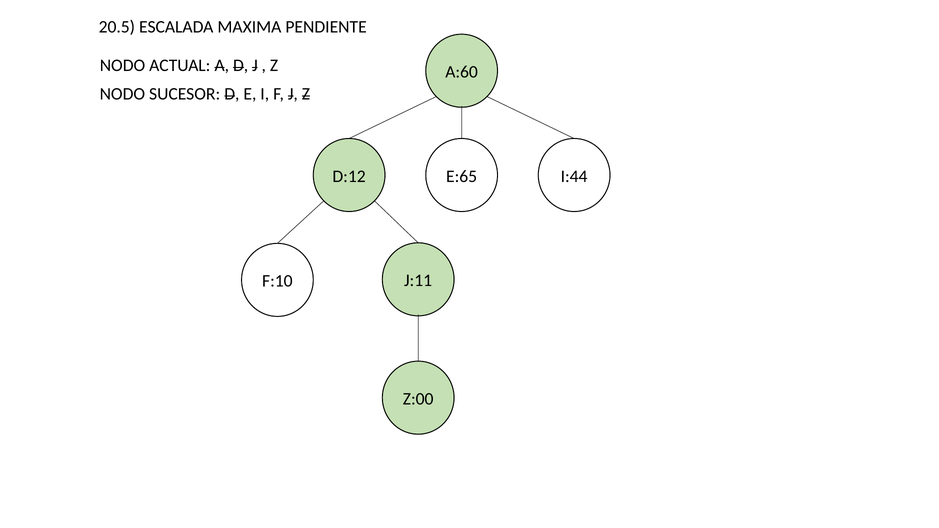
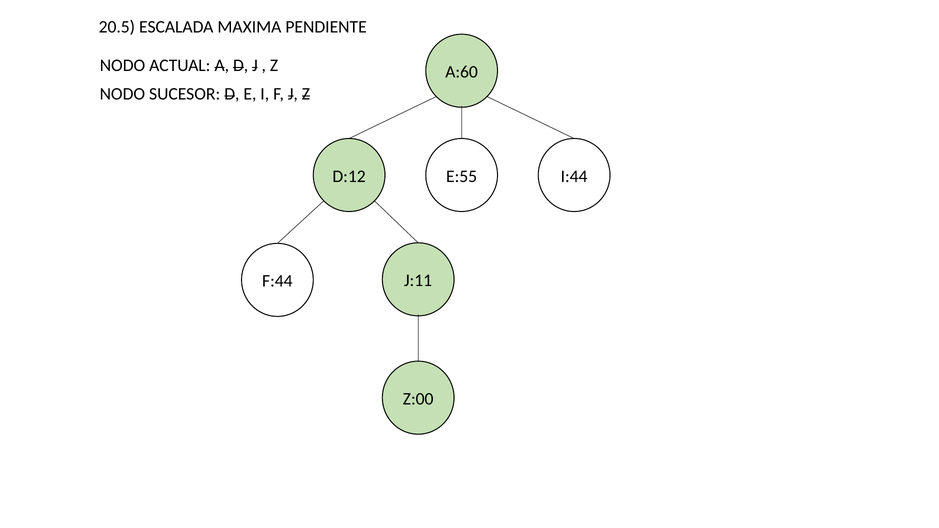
E:65: E:65 -> E:55 (462, 176)
F:10: F:10 -> F:44 (277, 281)
